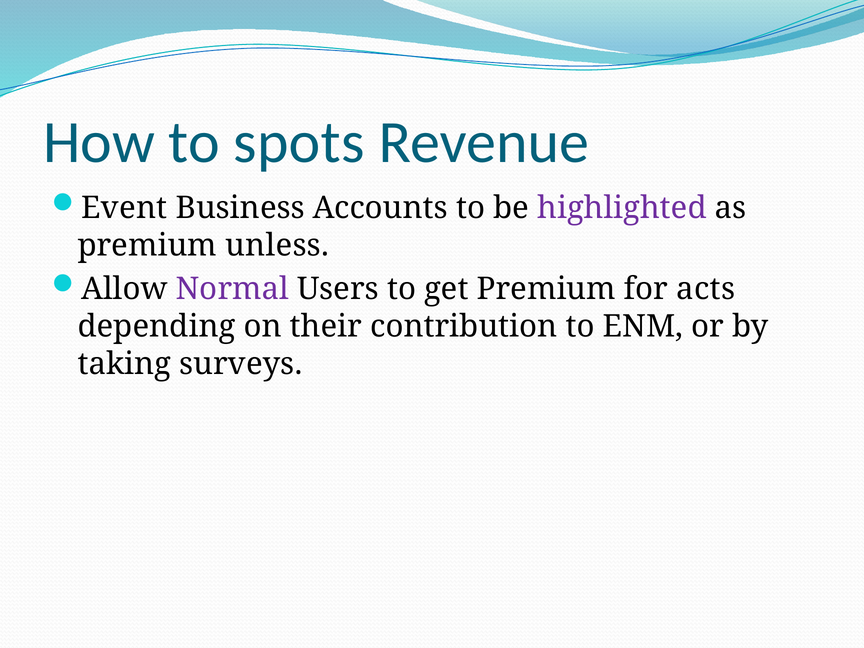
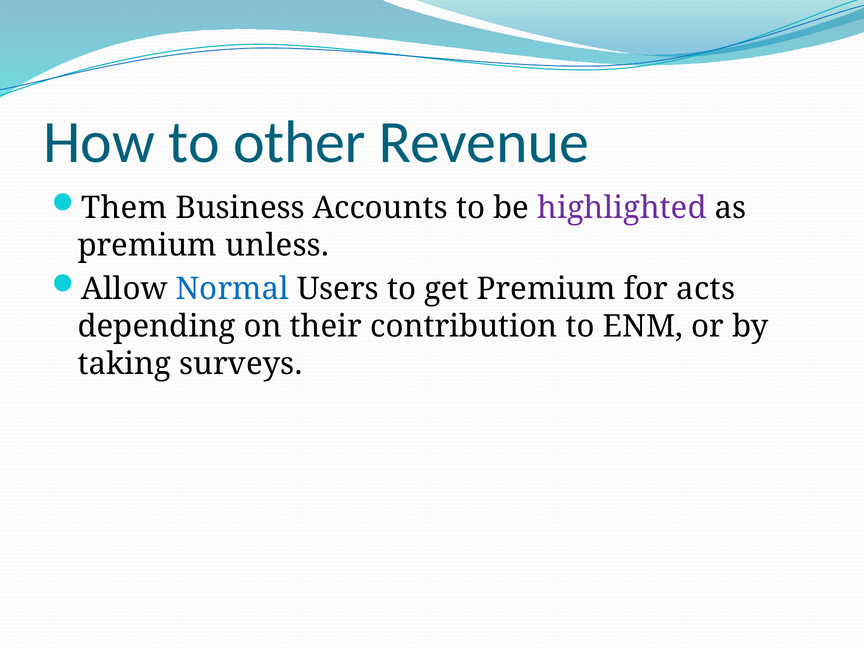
spots: spots -> other (299, 143)
Event: Event -> Them (124, 208)
Normal colour: purple -> blue (232, 289)
